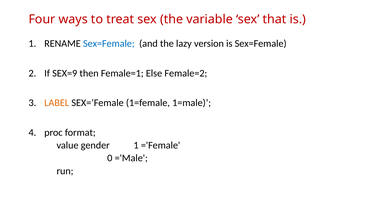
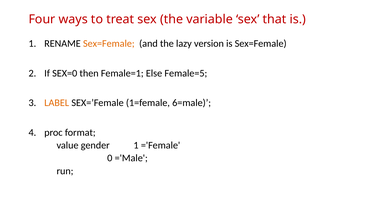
Sex=Female colour: blue -> orange (109, 44)
SEX=9: SEX=9 -> SEX=0 (65, 73)
Female=2: Female=2 -> Female=5 (186, 73)
1=male: 1=male -> 6=male (192, 103)
